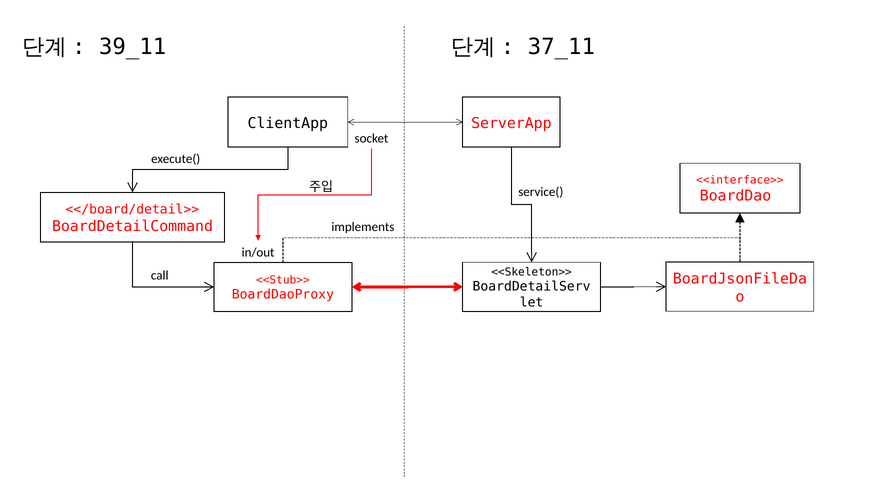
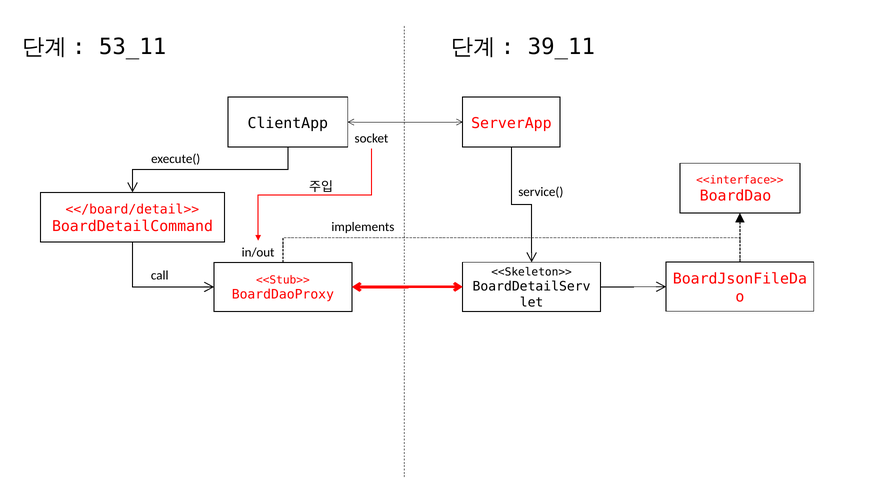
39_11: 39_11 -> 53_11 (133, 47)
37_11: 37_11 -> 39_11 (561, 47)
